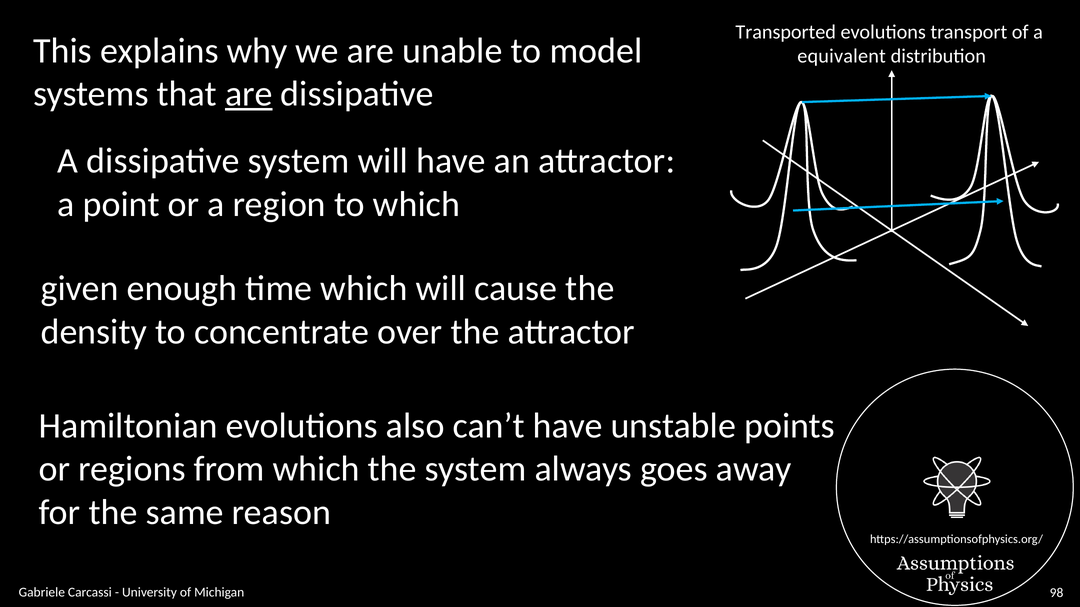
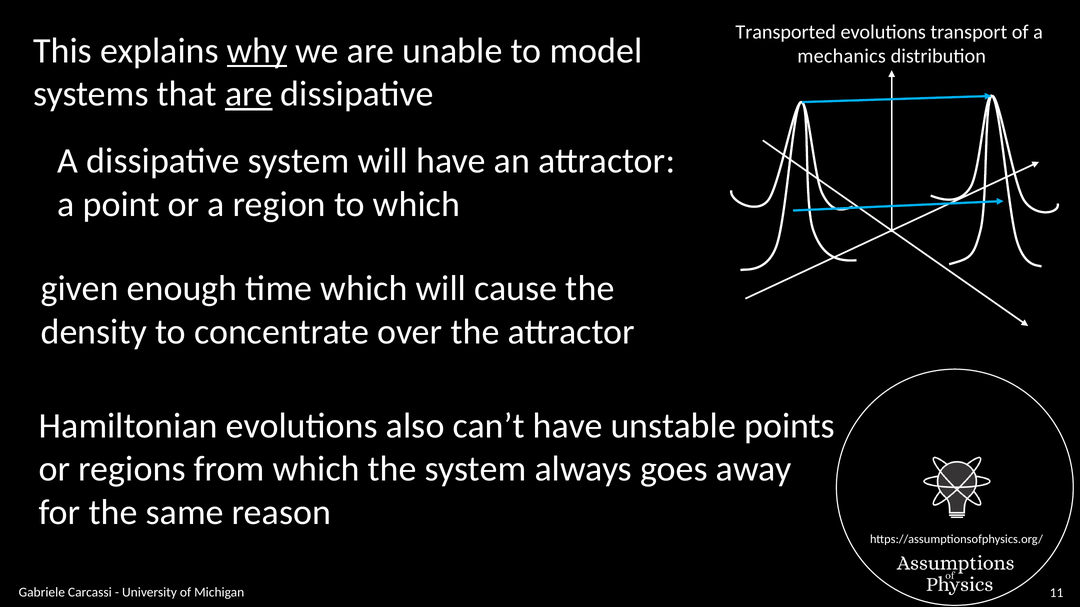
why underline: none -> present (257, 51)
equivalent: equivalent -> mechanics (842, 56)
98: 98 -> 11 (1057, 593)
